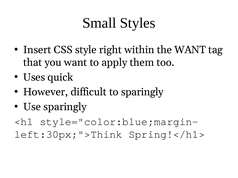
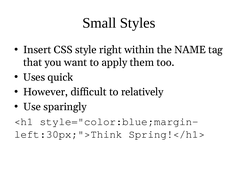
the WANT: WANT -> NAME (190, 50)
to sparingly: sparingly -> relatively (142, 92)
